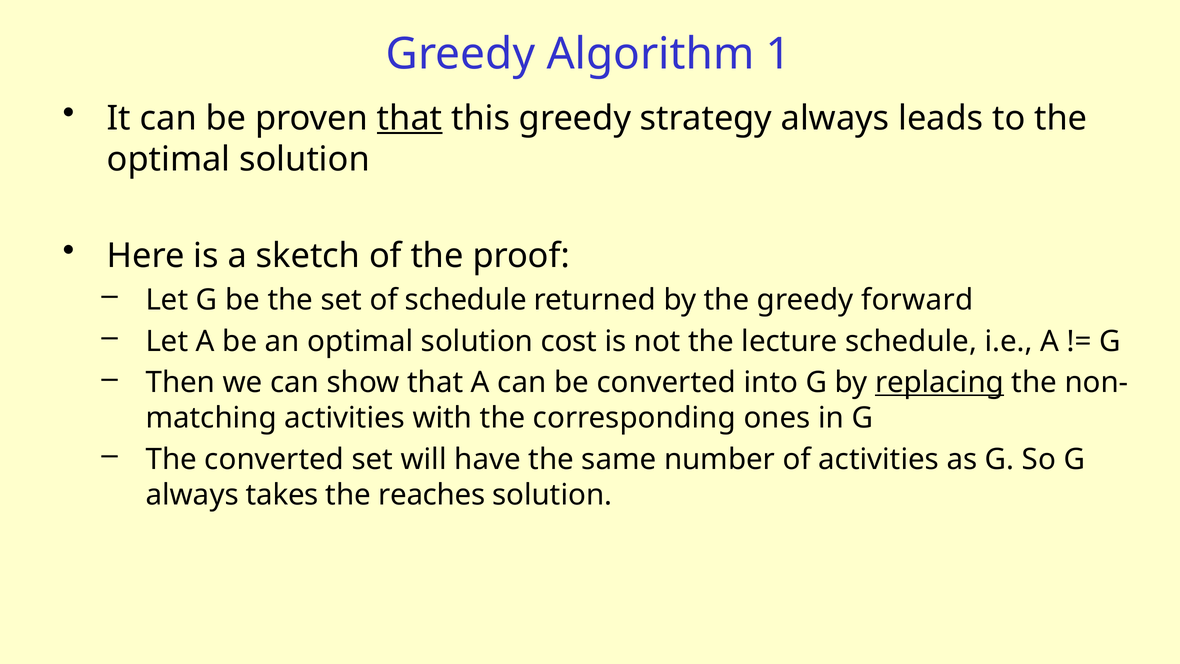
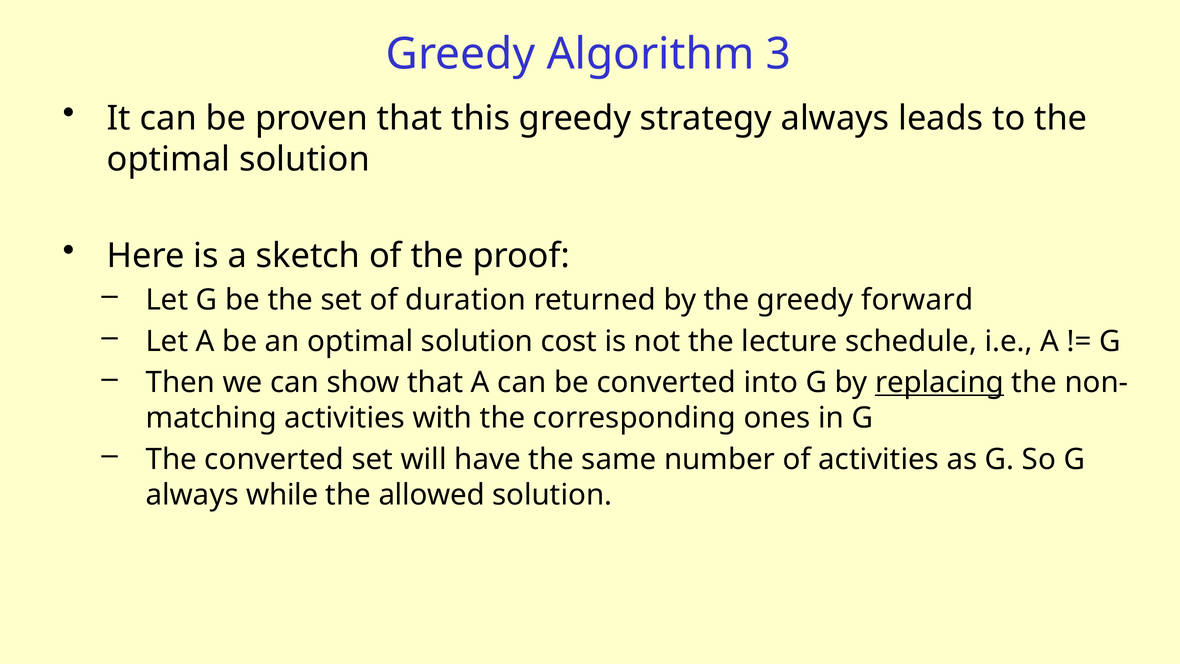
1: 1 -> 3 (779, 54)
that underline: present -> none (410, 118)
of schedule: schedule -> duration (466, 300)
takes: takes -> while (282, 495)
reaches: reaches -> allowed (432, 495)
